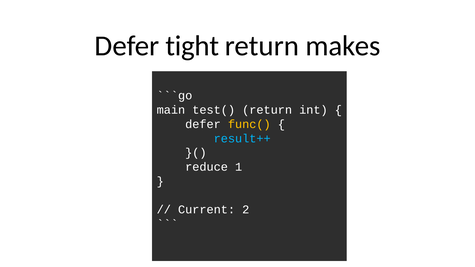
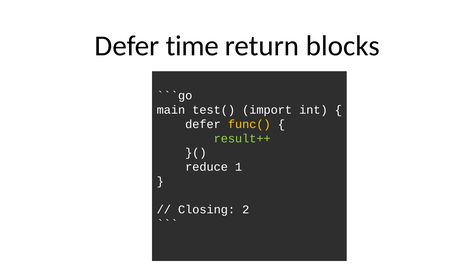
tight: tight -> time (192, 46)
makes: makes -> blocks (343, 46)
test( return: return -> import (267, 110)
result++ colour: light blue -> light green (242, 139)
Current: Current -> Closing (207, 210)
